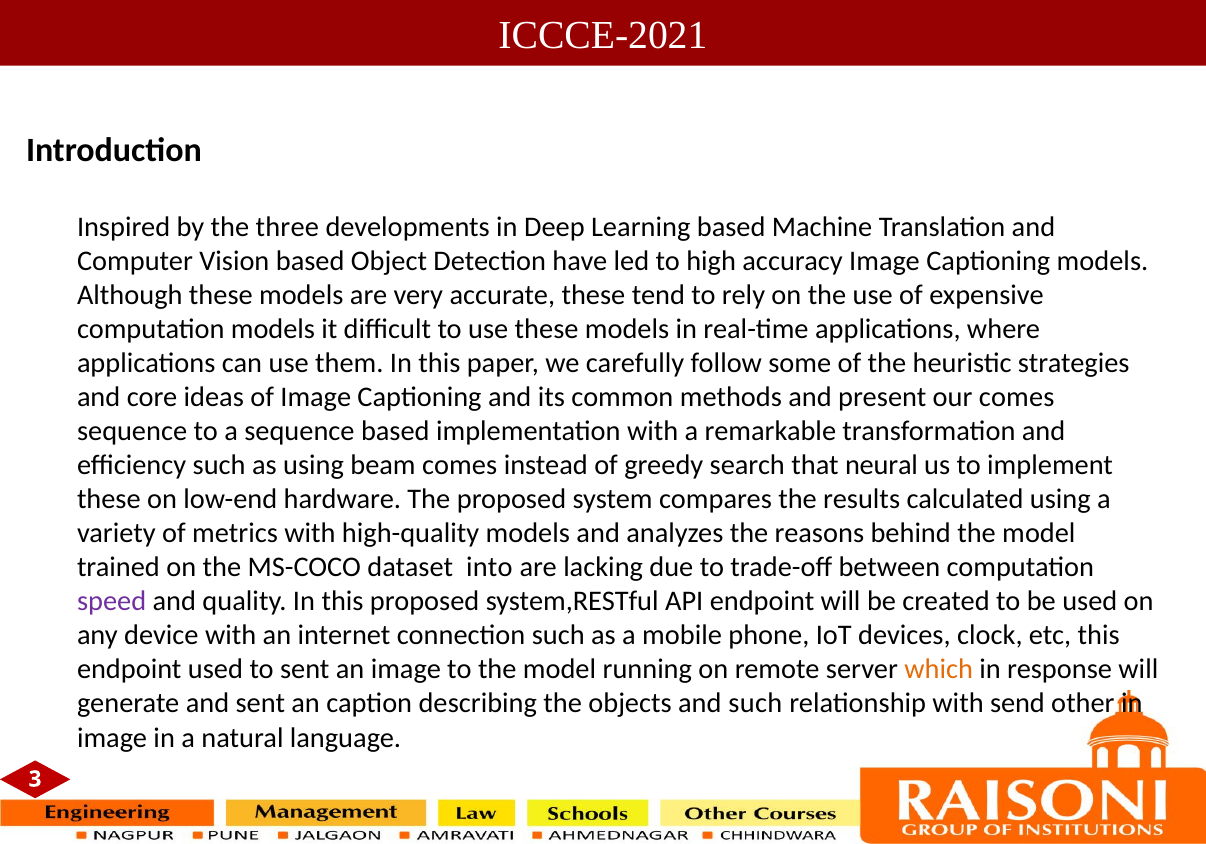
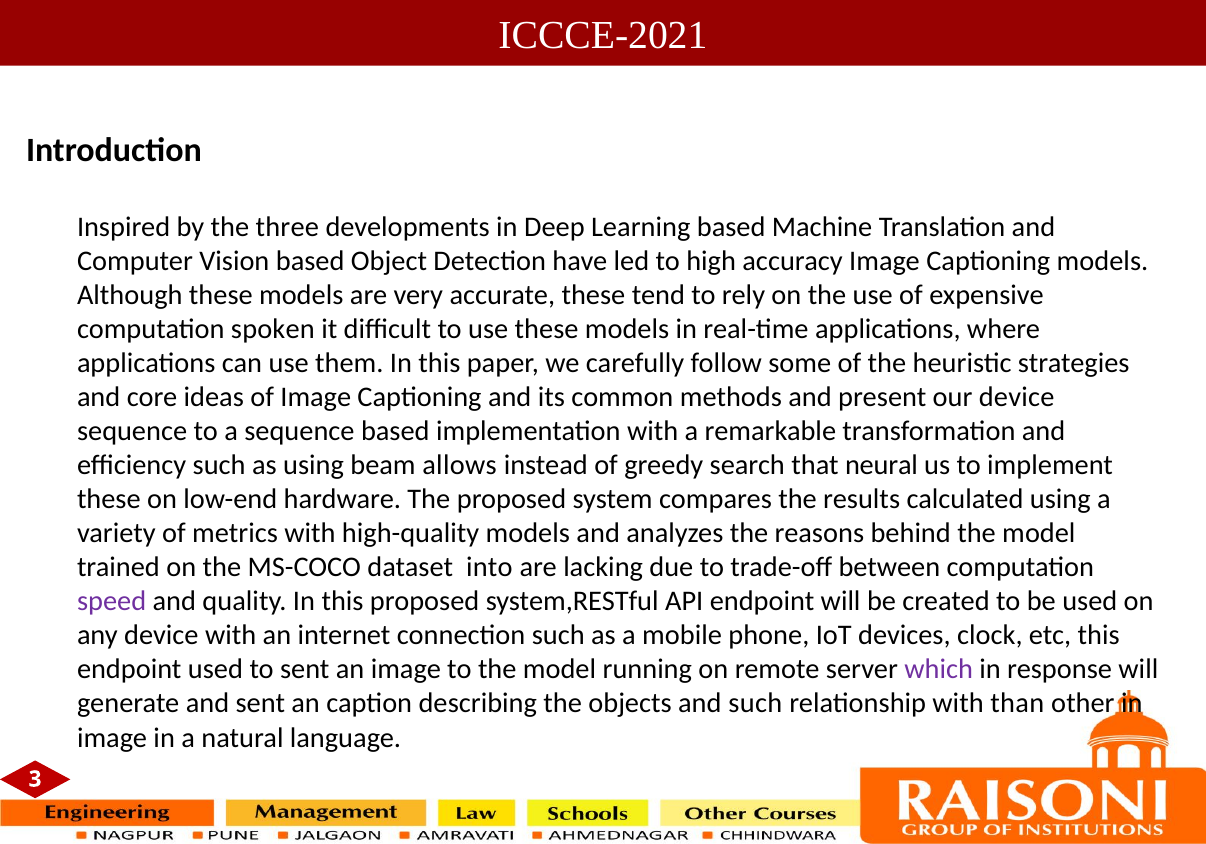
computation models: models -> spoken (273, 329)
our comes: comes -> device (1017, 397)
beam comes: comes -> allows (460, 465)
which colour: orange -> purple (939, 670)
send: send -> than (1017, 704)
